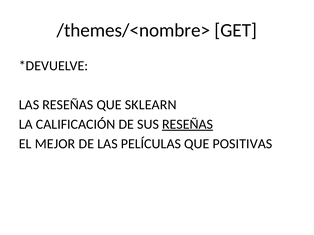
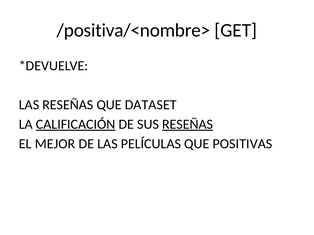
/themes/<nombre>: /themes/<nombre> -> /positiva/<nombre> (133, 30)
SKLEARN: SKLEARN -> DATASET (151, 105)
CALIFICACIÓN underline: none -> present (76, 125)
